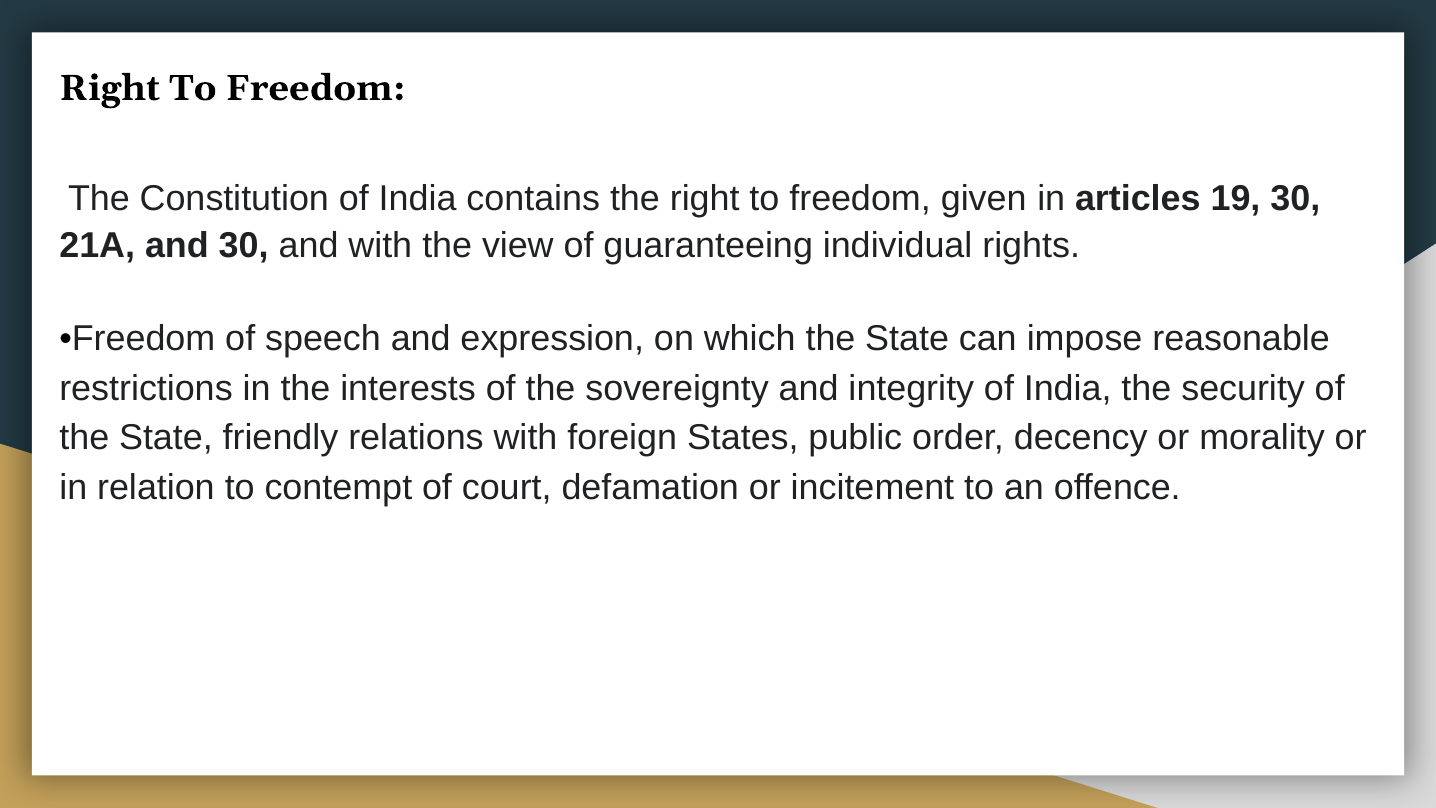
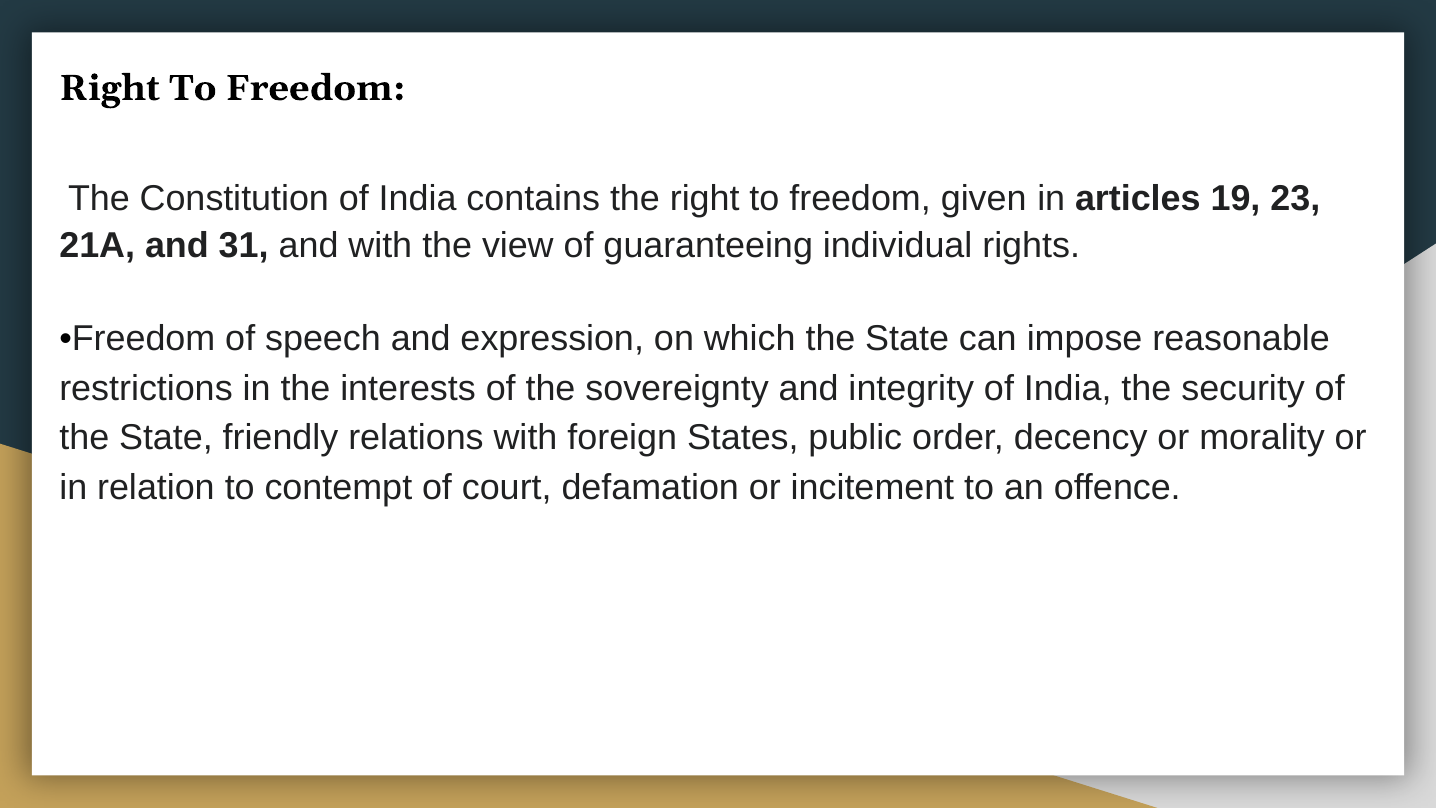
19 30: 30 -> 23 (1295, 198)
and 30: 30 -> 31 (244, 246)
